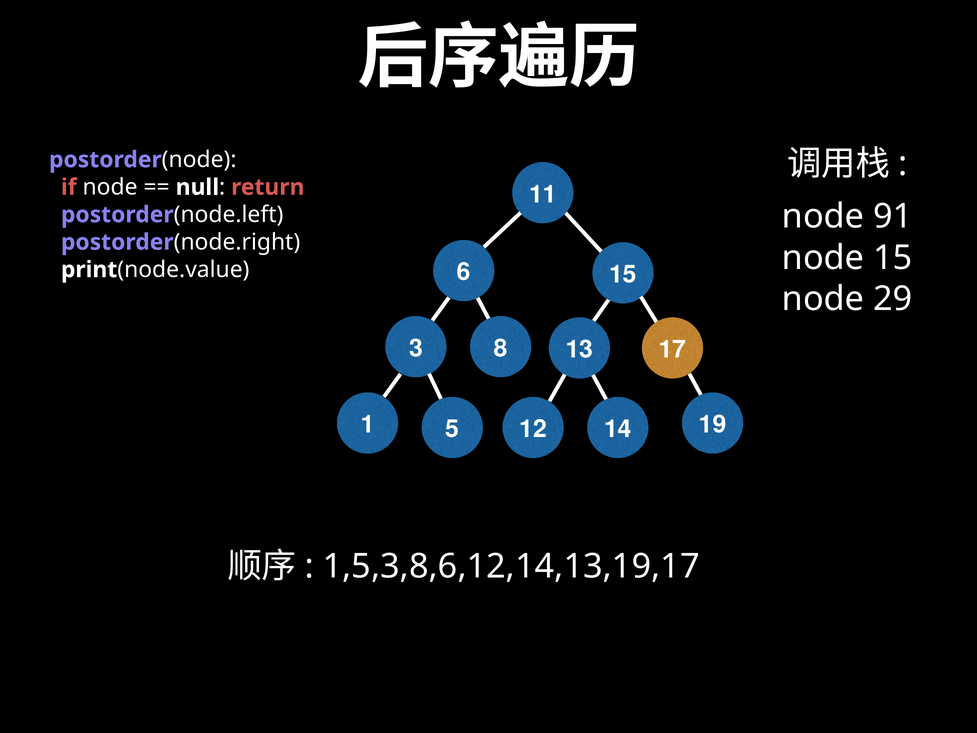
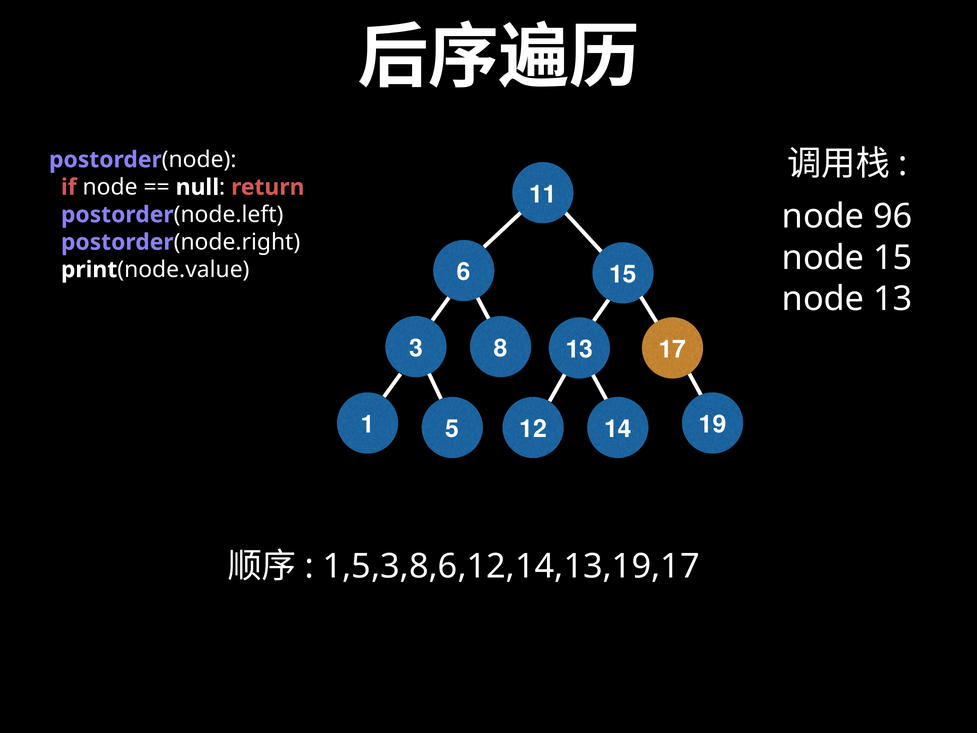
91: 91 -> 96 (893, 216)
node 29: 29 -> 13 (893, 299)
